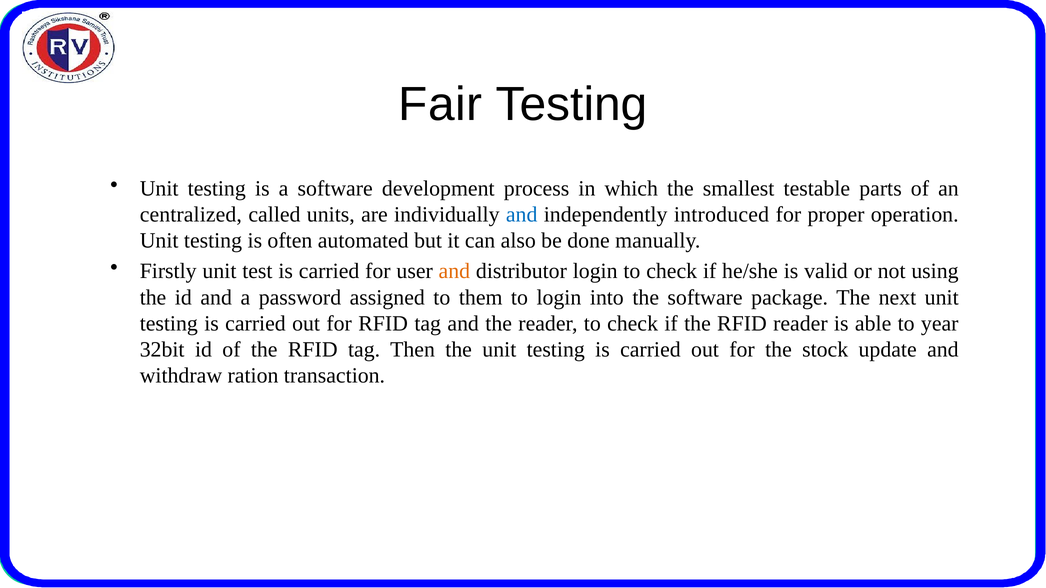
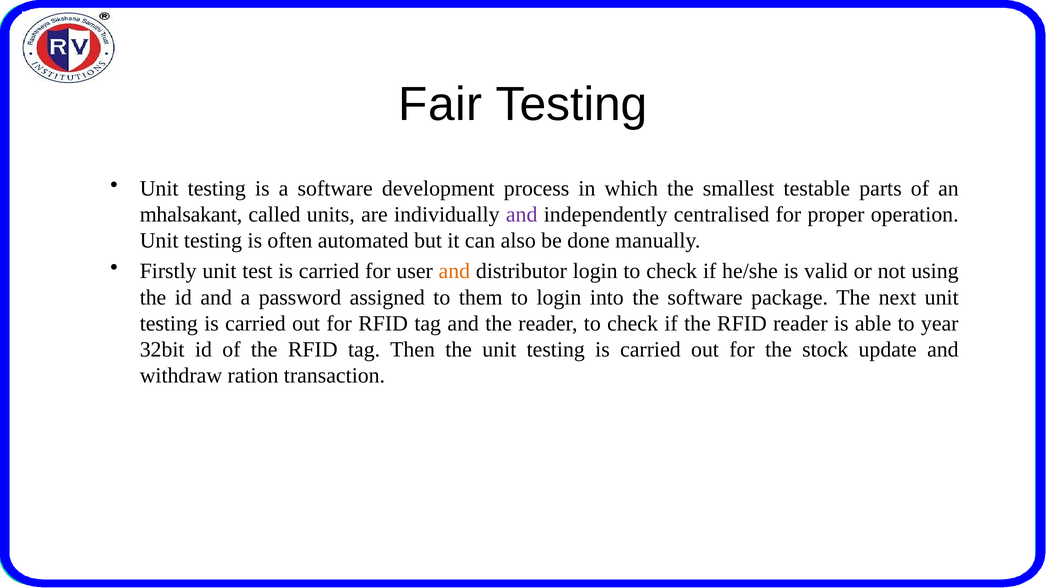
centralized: centralized -> mhalsakant (191, 215)
and colour: blue -> purple (522, 215)
introduced: introduced -> centralised (722, 215)
